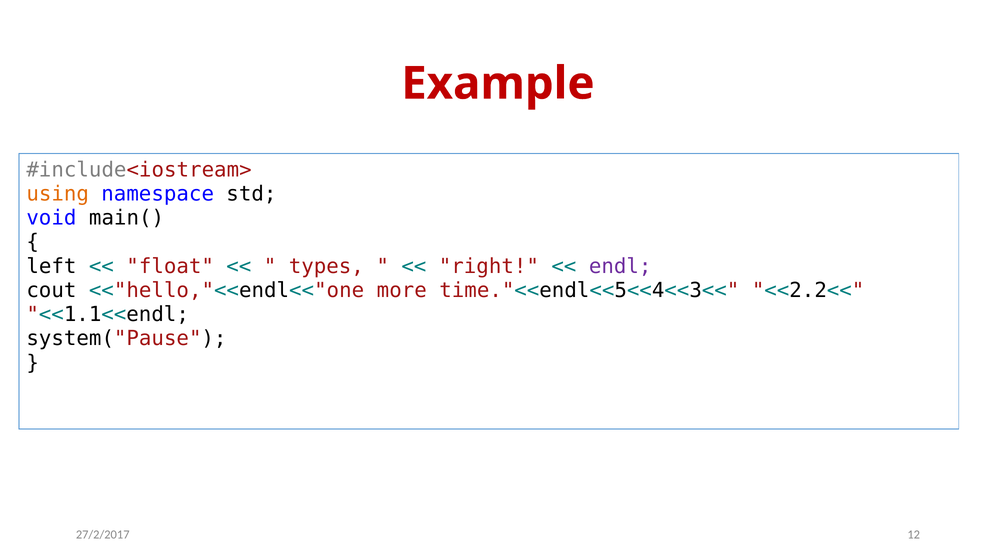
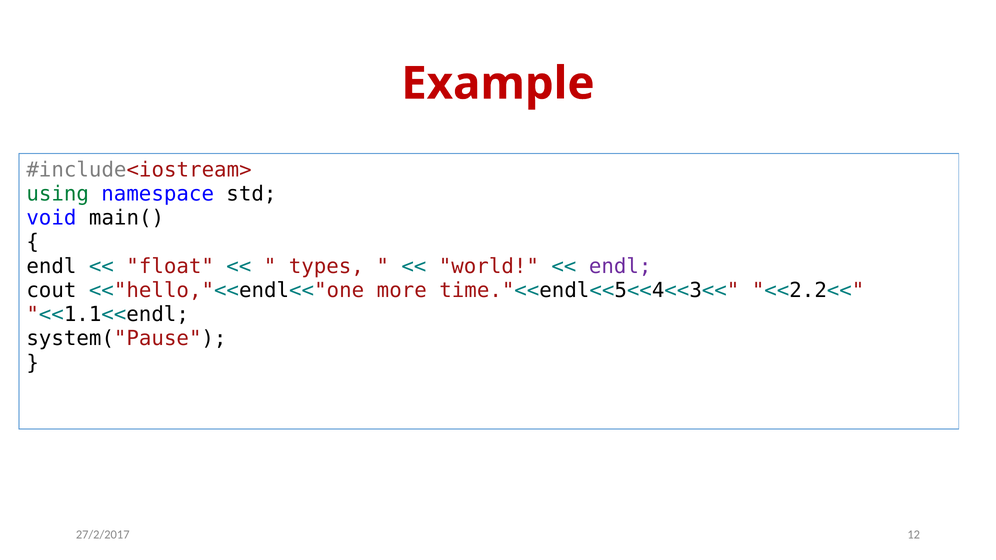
using colour: orange -> green (58, 194)
left: left -> endl (51, 266)
right: right -> world (489, 266)
